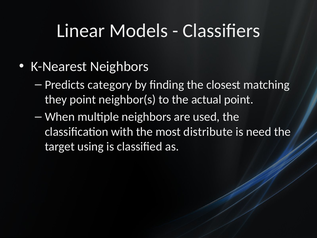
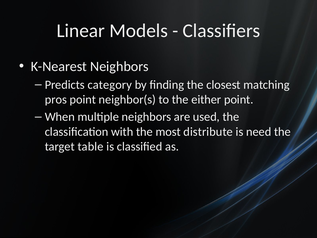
they: they -> pros (56, 100)
actual: actual -> either (206, 100)
using: using -> table (90, 146)
